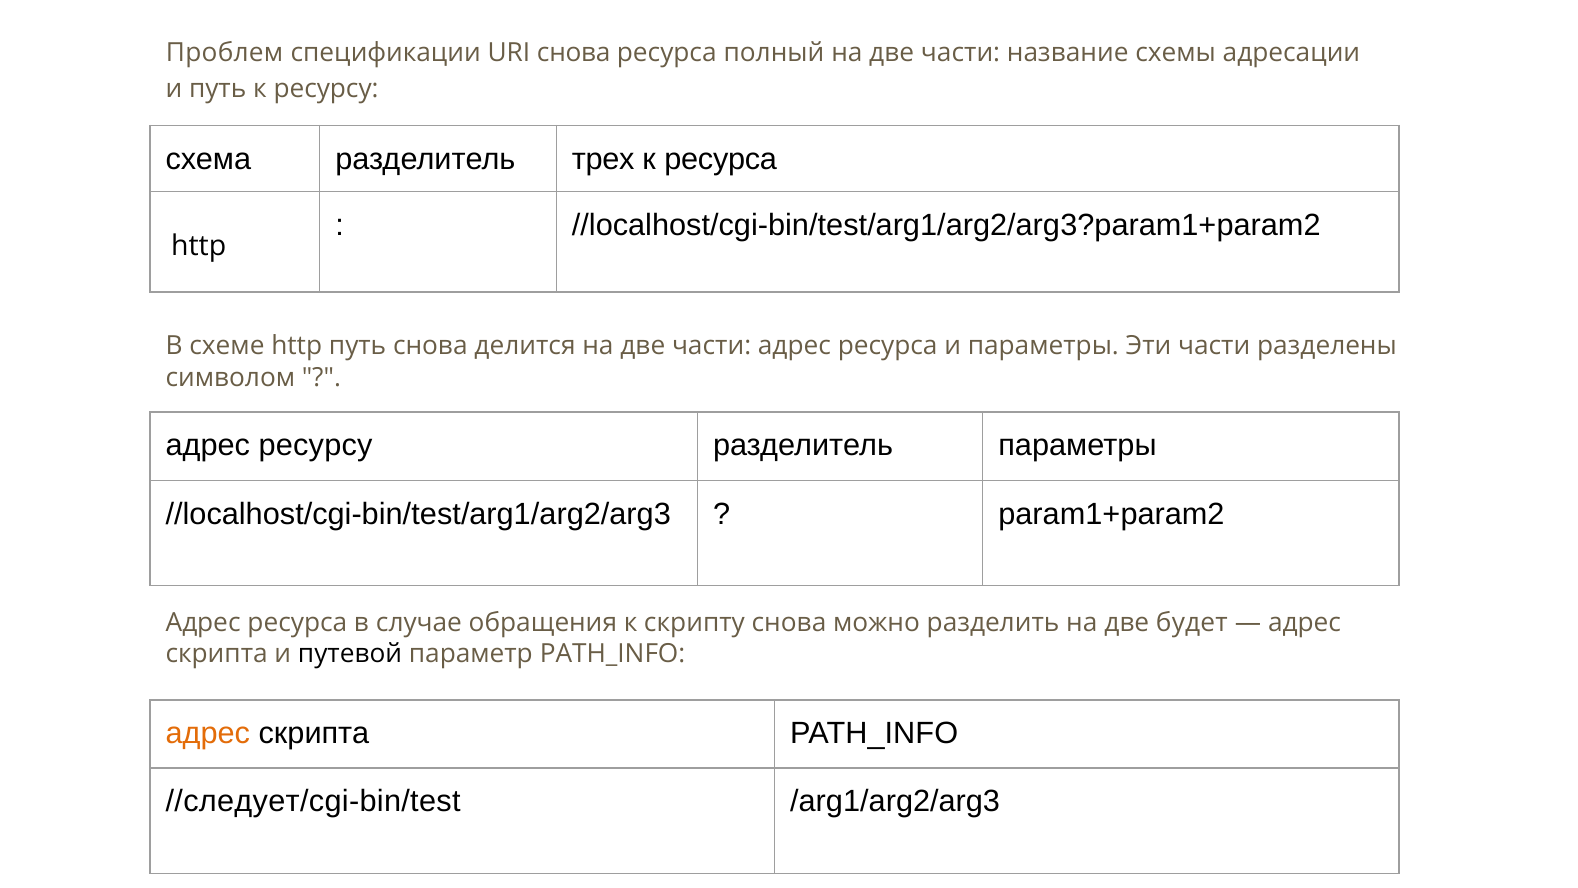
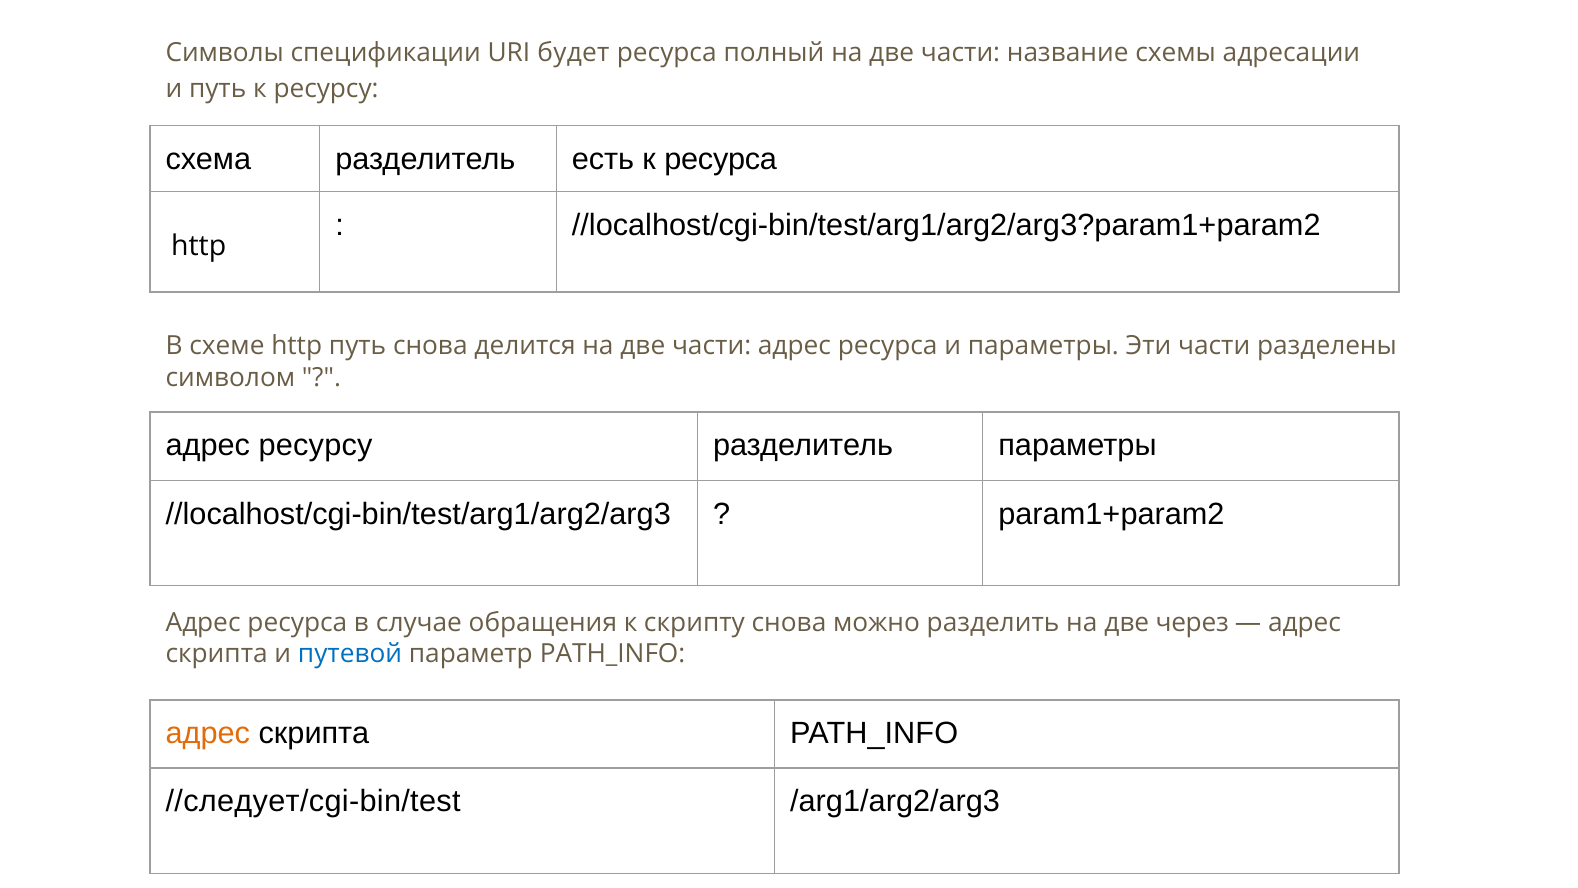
Проблем: Проблем -> Символы (225, 53)
URI снова: снова -> будет (573, 53)
трех: трех -> есть (603, 159)
будет: будет -> через (1192, 622)
путевой colour: black -> blue (350, 654)
